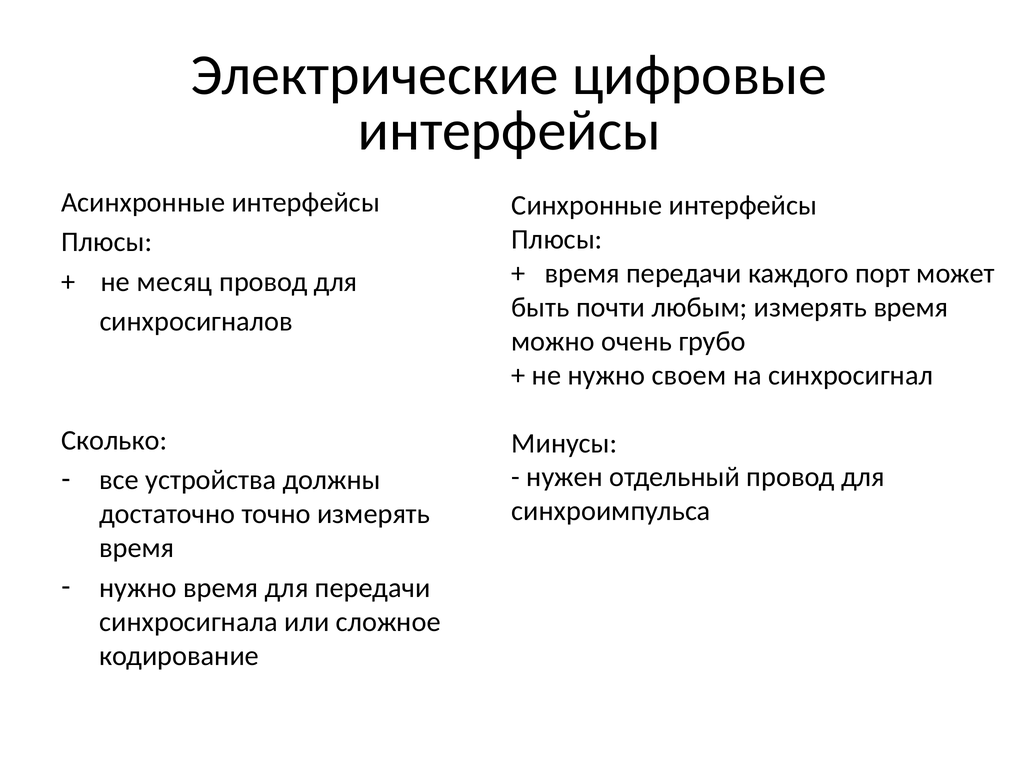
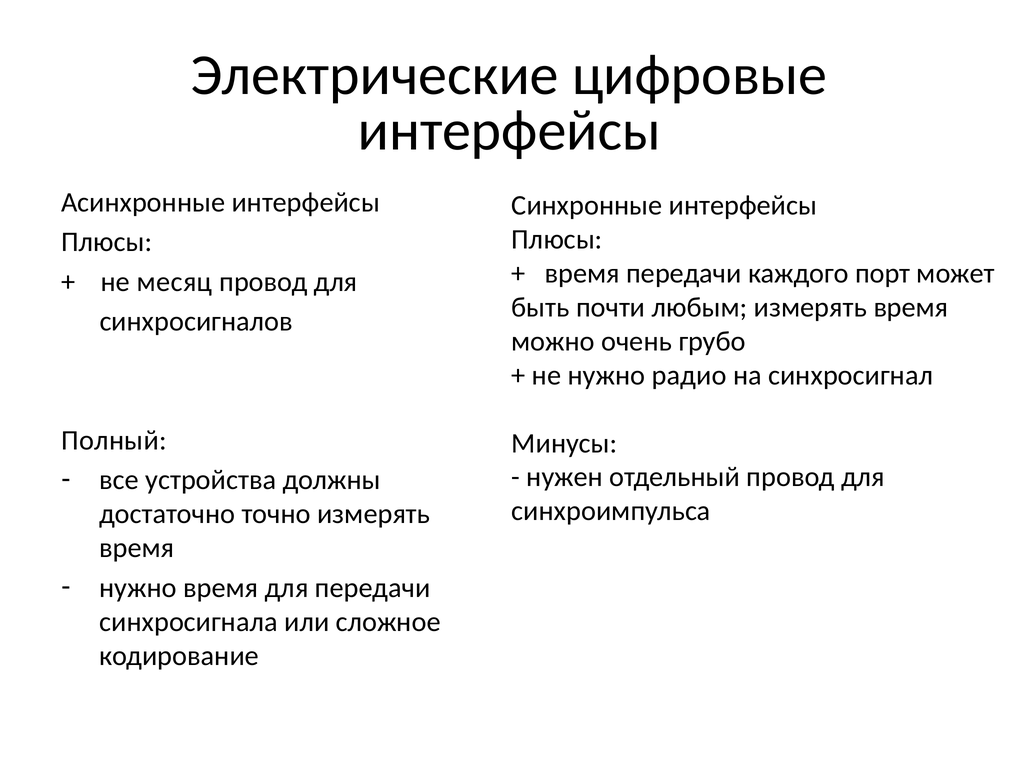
своем: своем -> радио (689, 375)
Сколько: Сколько -> Полный (114, 440)
